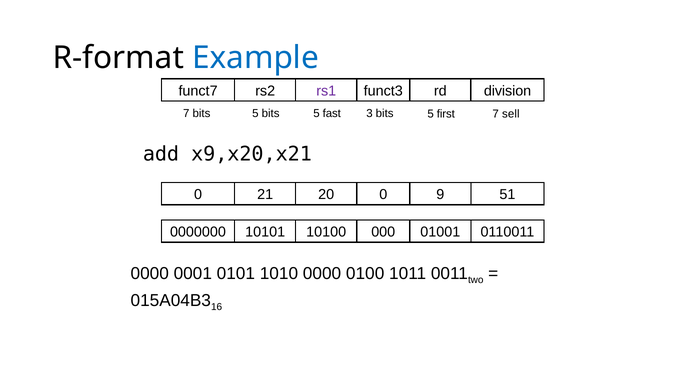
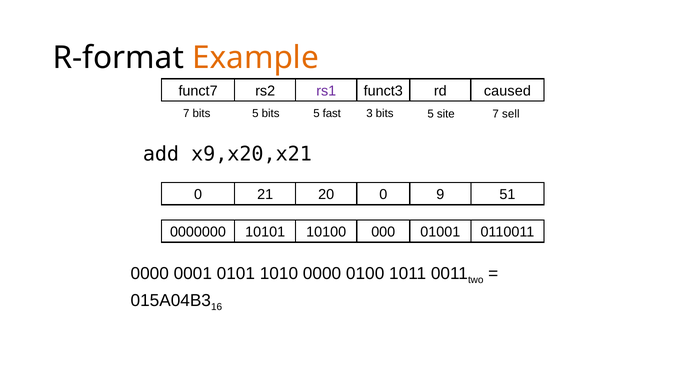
Example colour: blue -> orange (256, 58)
division: division -> caused (507, 91)
first: first -> site (446, 114)
